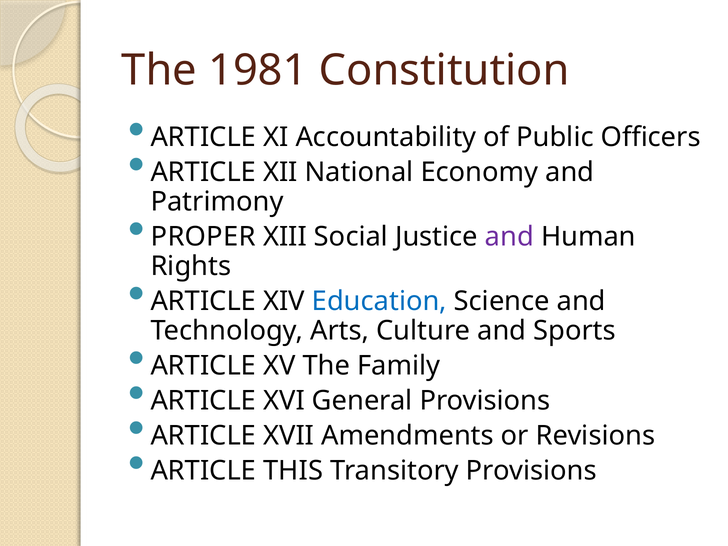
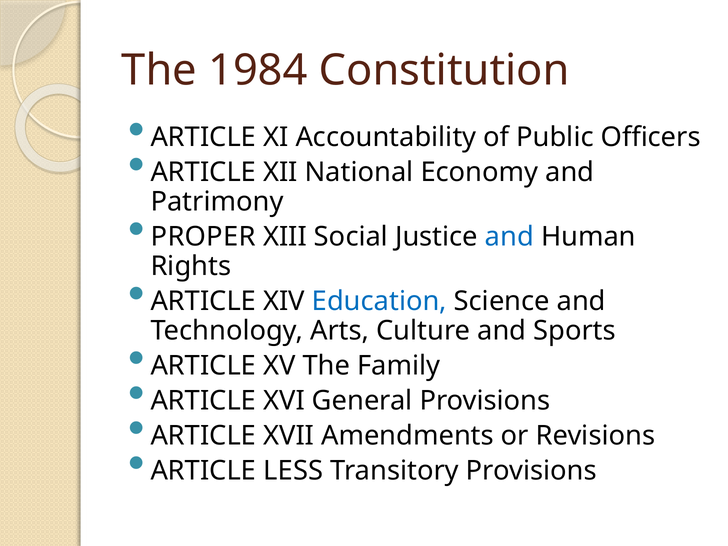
1981: 1981 -> 1984 (258, 70)
and colour: purple -> blue (509, 237)
THIS: THIS -> LESS (293, 470)
